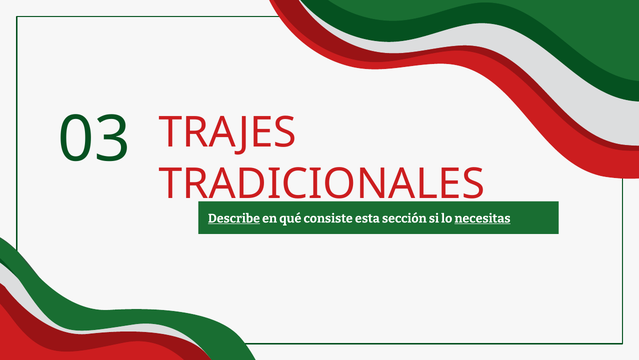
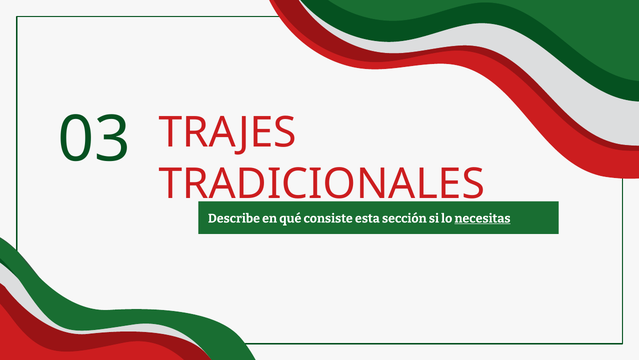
Describe underline: present -> none (234, 218)
